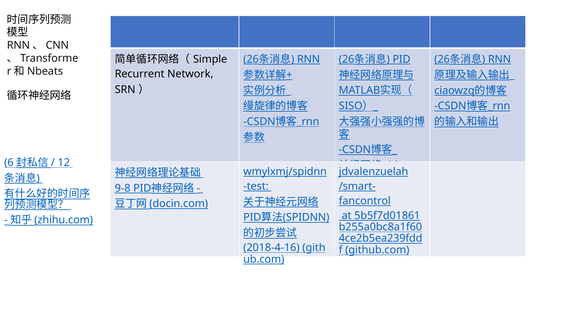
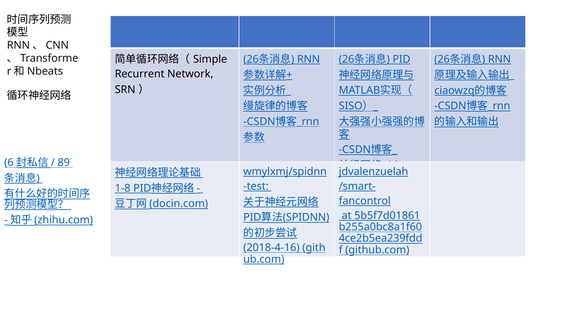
12: 12 -> 89 (64, 162)
9-8: 9-8 -> 1-8 (123, 188)
